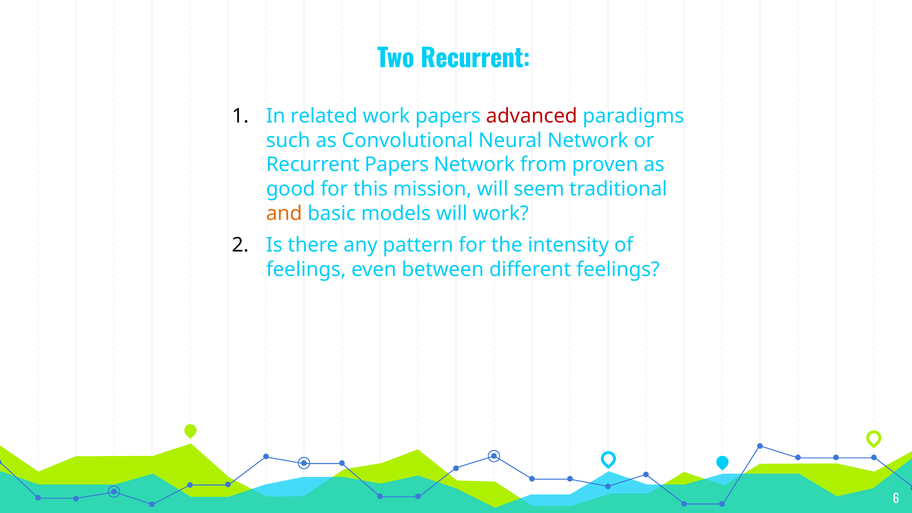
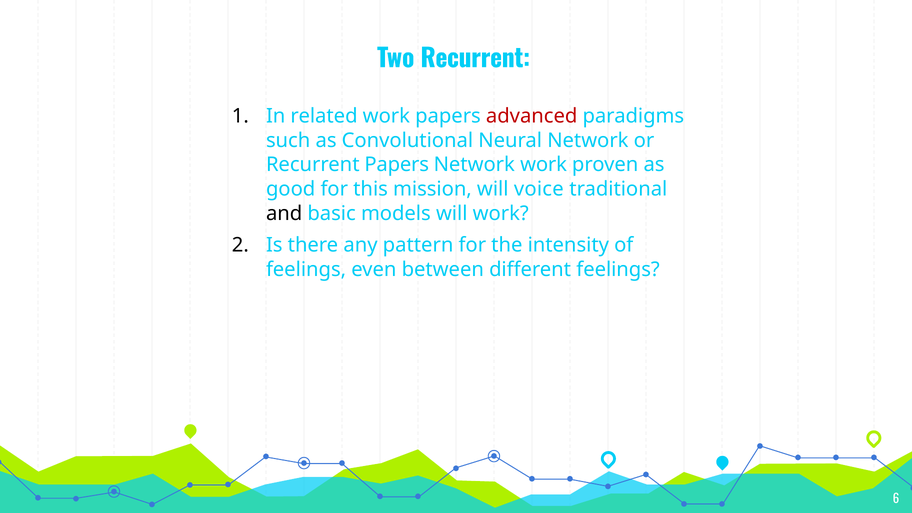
Network from: from -> work (544, 165)
seem: seem -> voice (539, 189)
and colour: orange -> black (284, 213)
